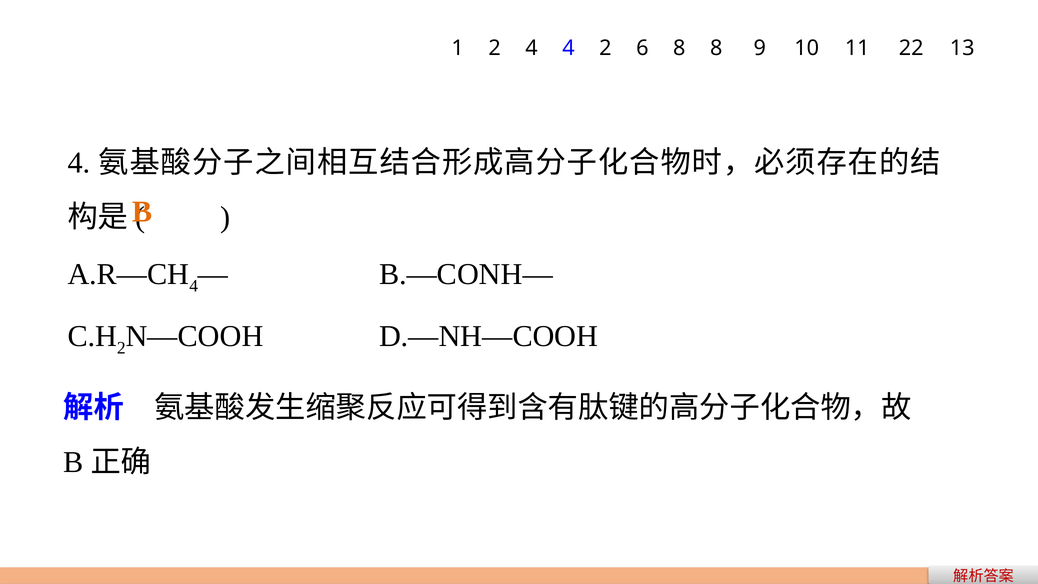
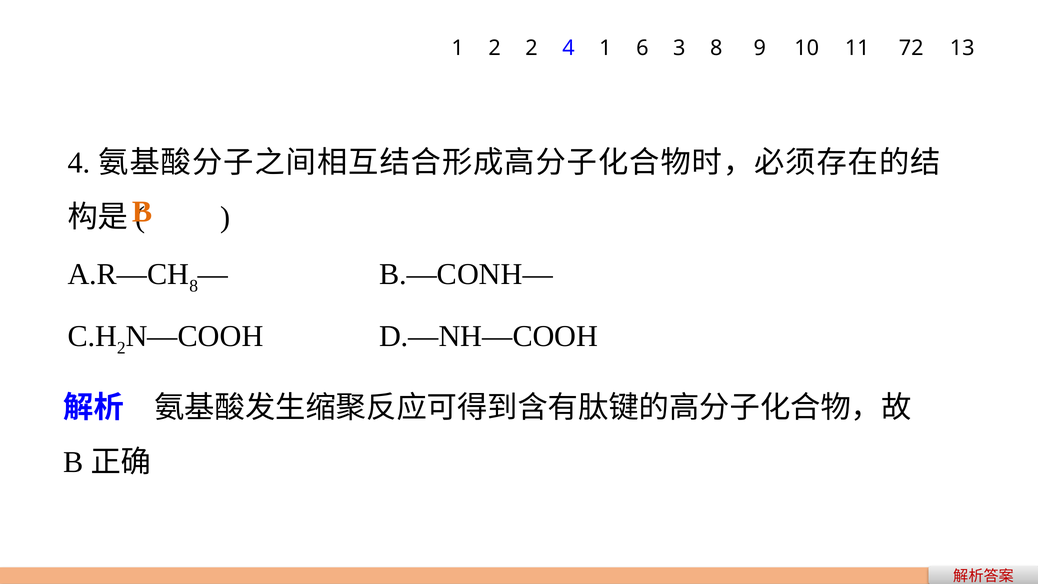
2 4: 4 -> 2 (532, 48)
4 2: 2 -> 1 (605, 48)
6 8: 8 -> 3 (679, 48)
22: 22 -> 72 (911, 48)
4: 4 -> 8 (194, 286)
